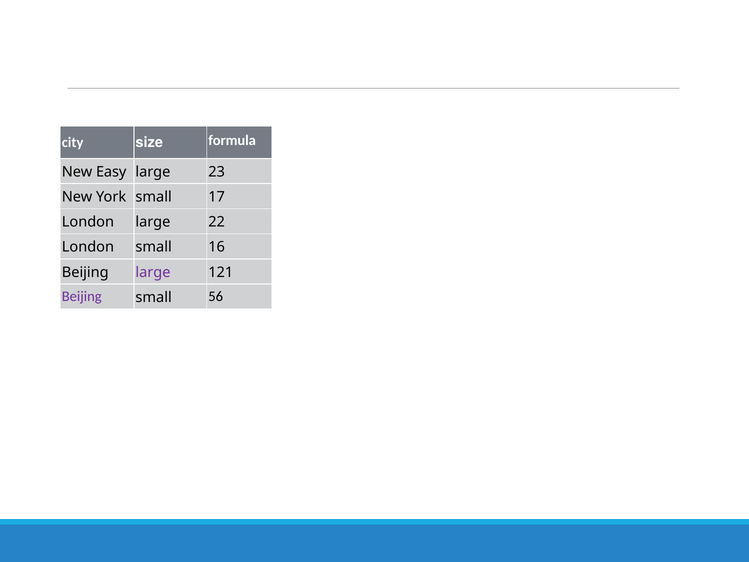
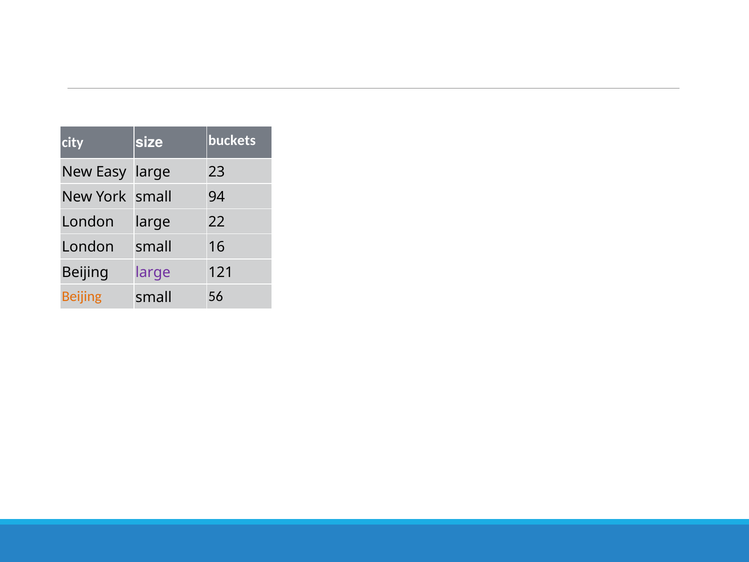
formula: formula -> buckets (232, 141)
17: 17 -> 94 (217, 197)
Beijing colour: purple -> orange (82, 296)
